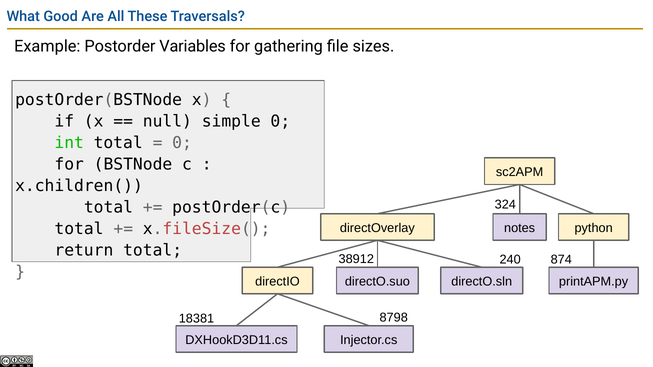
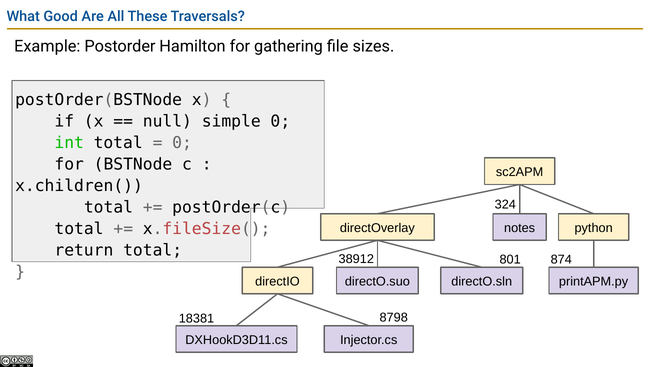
Variables: Variables -> Hamilton (192, 46)
240: 240 -> 801 (510, 260)
